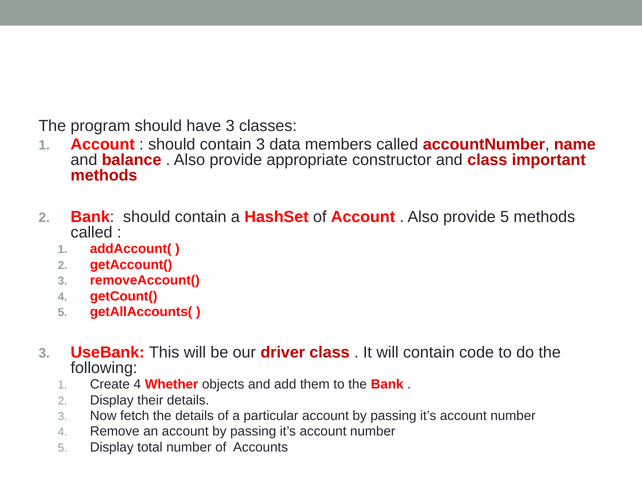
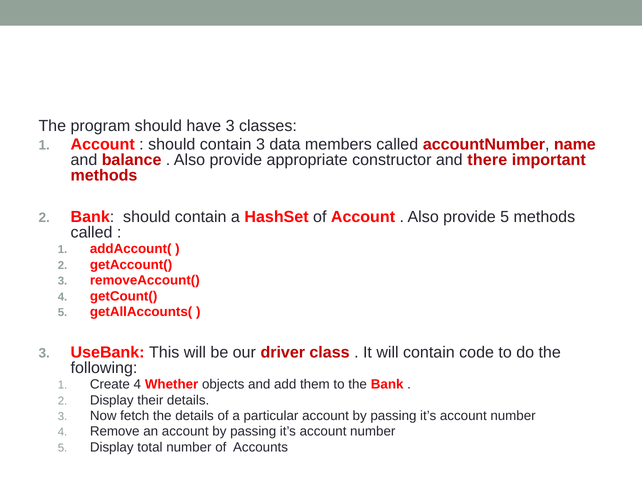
and class: class -> there (487, 160)
